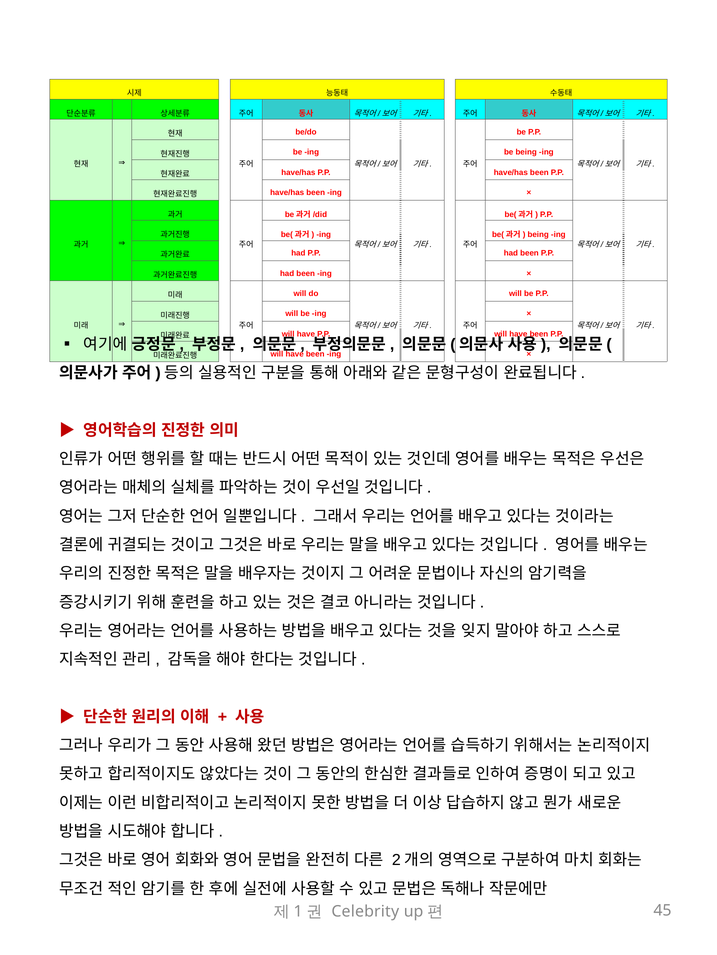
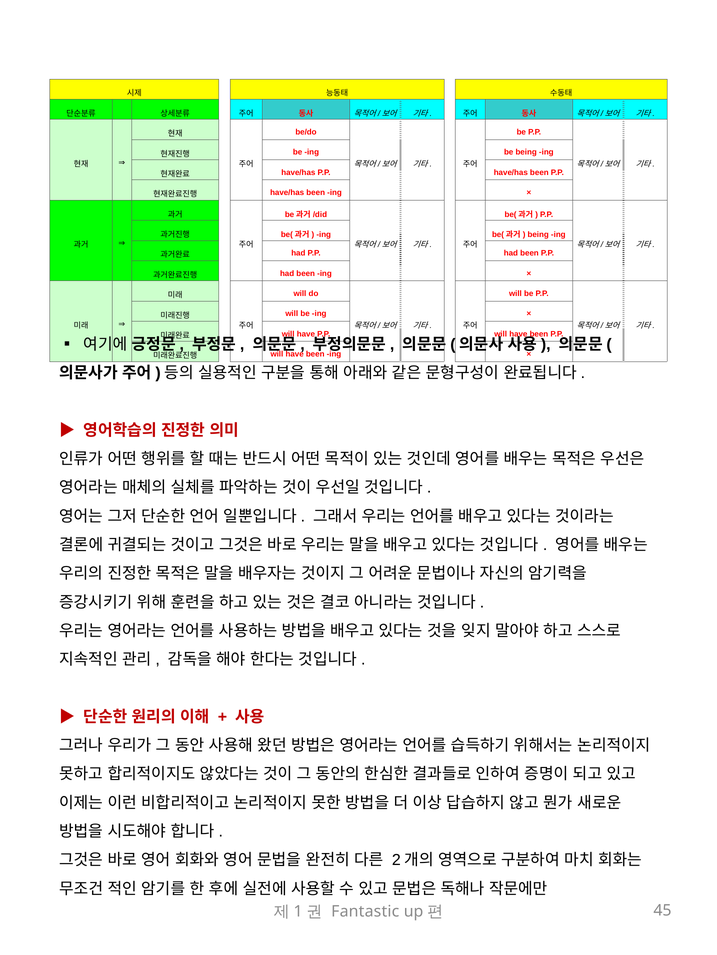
Celebrity: Celebrity -> Fantastic (365, 913)
